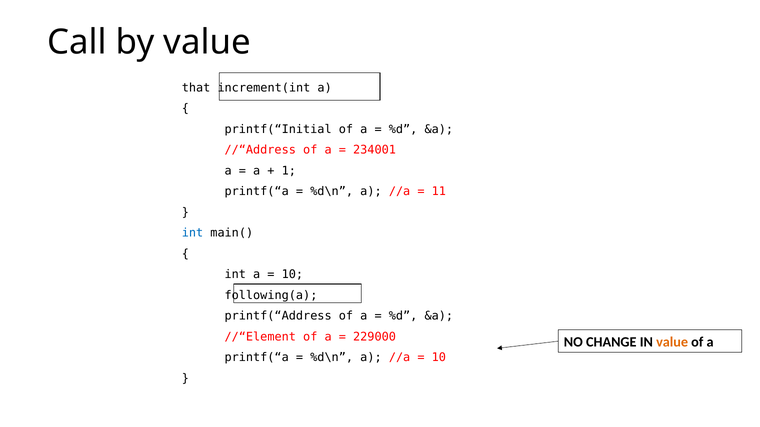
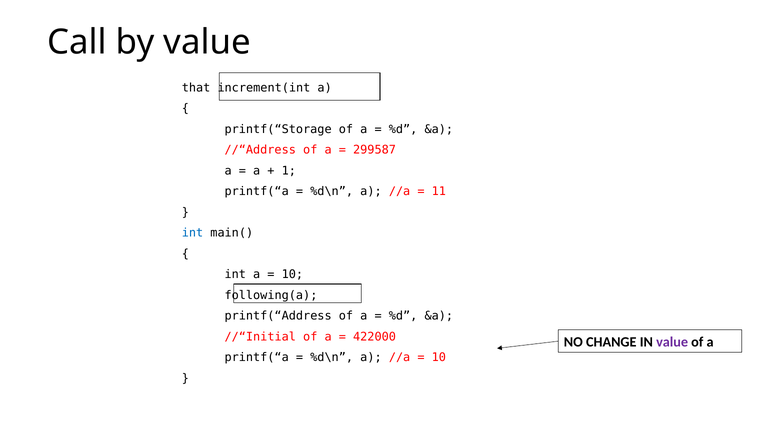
printf(“Initial: printf(“Initial -> printf(“Storage (278, 129)
234001: 234001 -> 299587 (375, 150)
//“Element: //“Element -> //“Initial (260, 337)
229000: 229000 -> 422000 (375, 337)
value colour: orange -> purple (672, 343)
